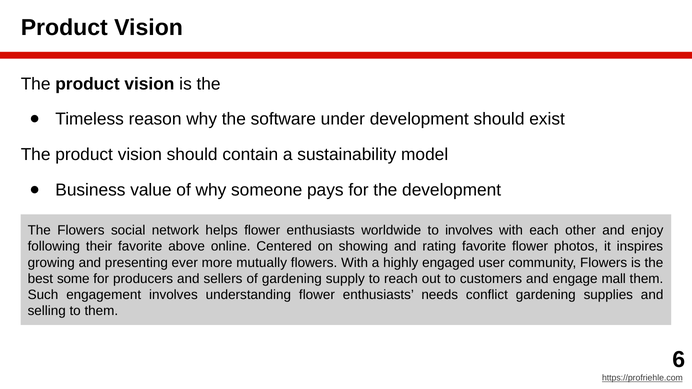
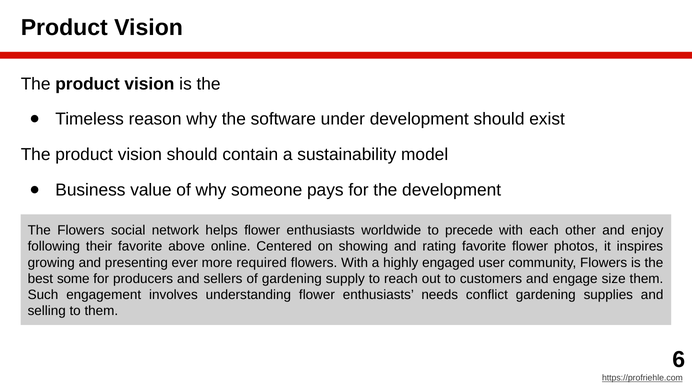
to involves: involves -> precede (469, 230)
mutually: mutually -> required (262, 263)
mall: mall -> size (614, 279)
